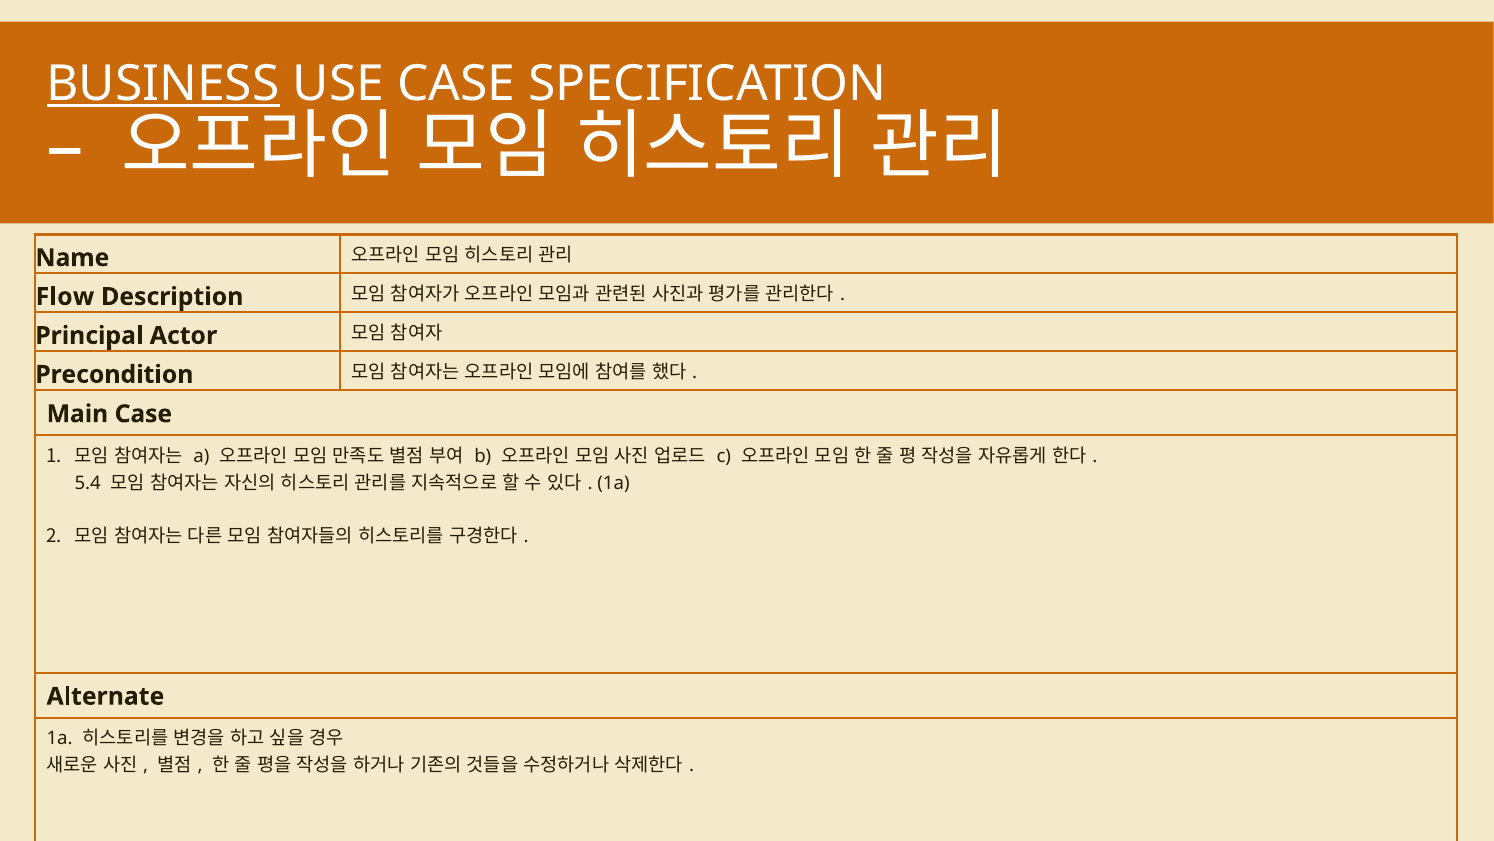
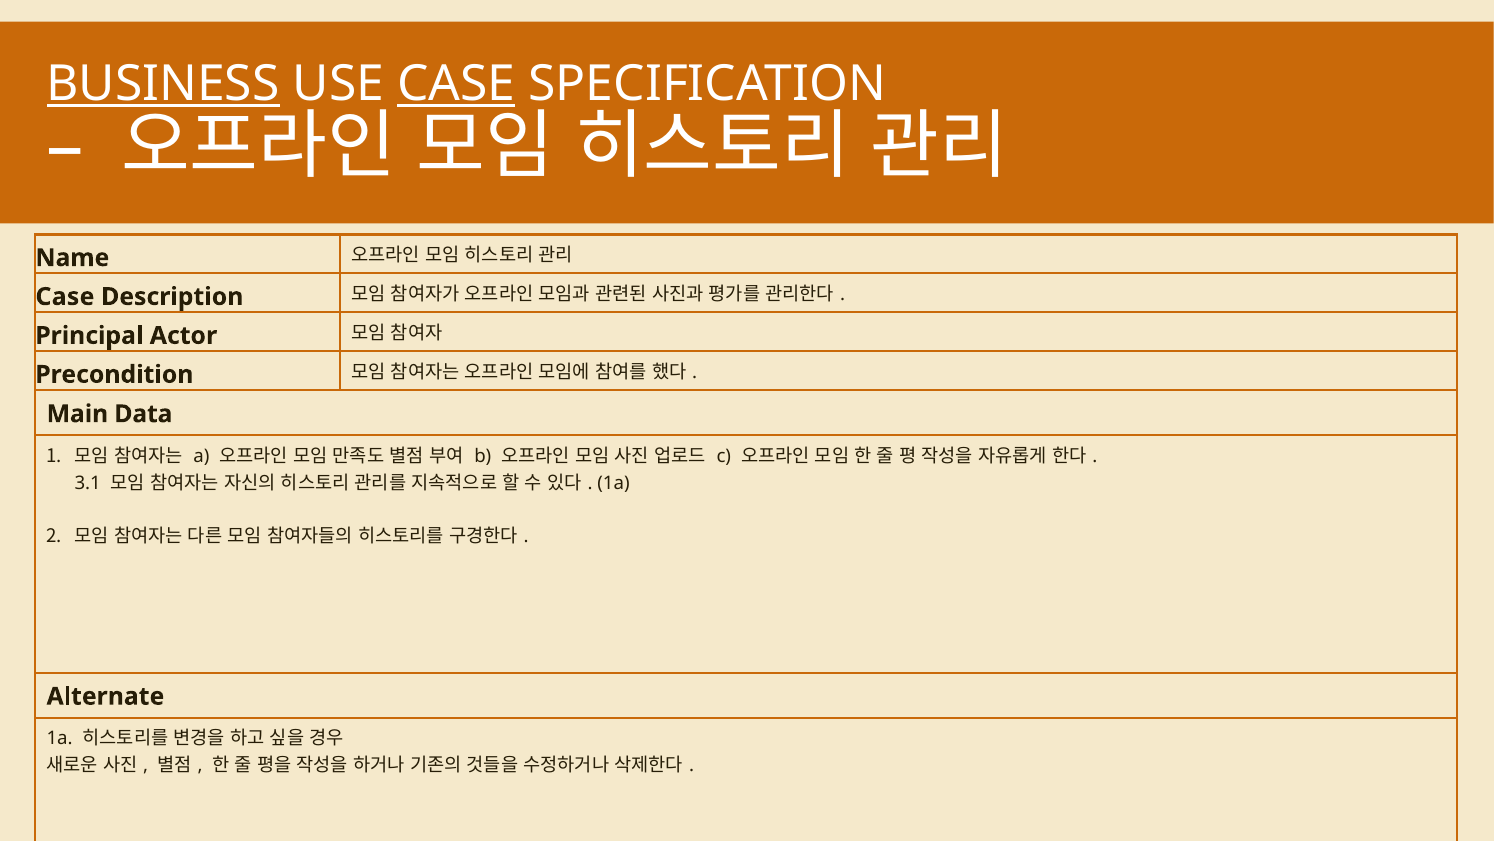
CASE underline: none -> present (456, 84)
Flow: Flow -> Case (65, 297)
Main Case: Case -> Data (143, 414)
5.4: 5.4 -> 3.1 (88, 483)
